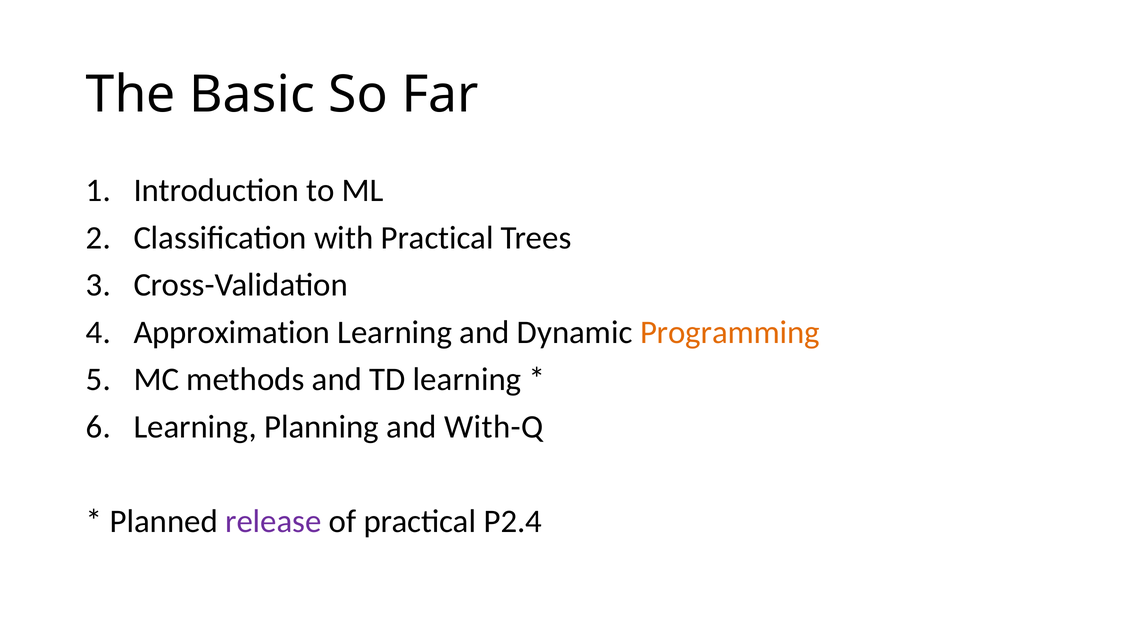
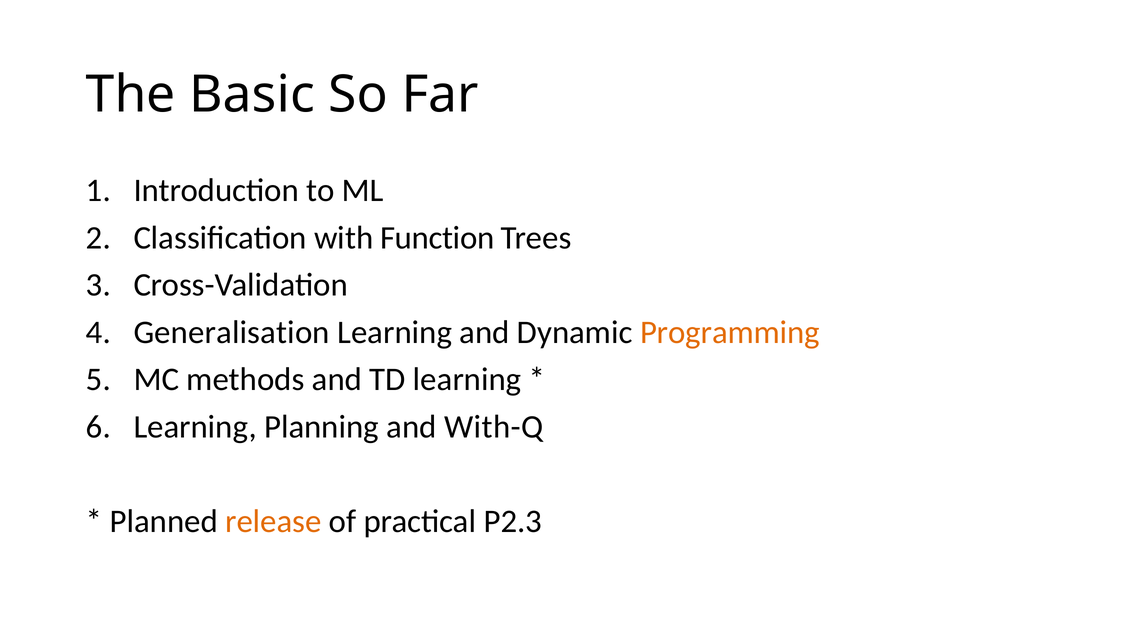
with Practical: Practical -> Function (437, 238)
Approximation: Approximation -> Generalisation (232, 332)
release colour: purple -> orange (273, 521)
P2.4: P2.4 -> P2.3 (513, 521)
